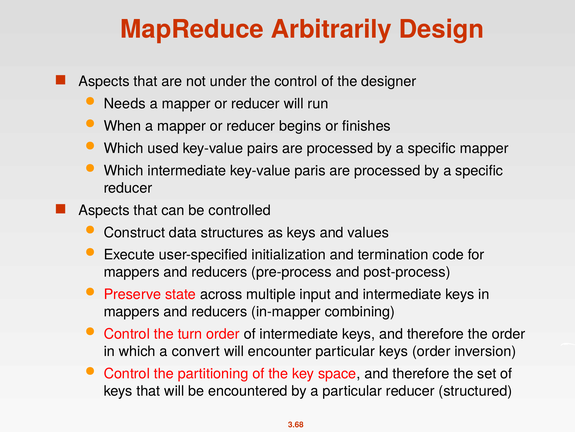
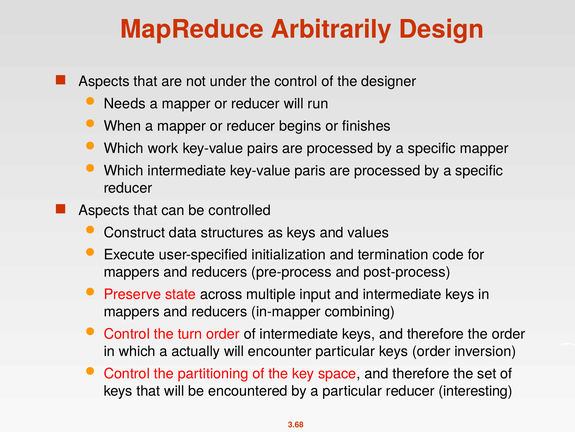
used: used -> work (163, 148)
convert: convert -> actually (196, 351)
structured: structured -> interesting (476, 390)
